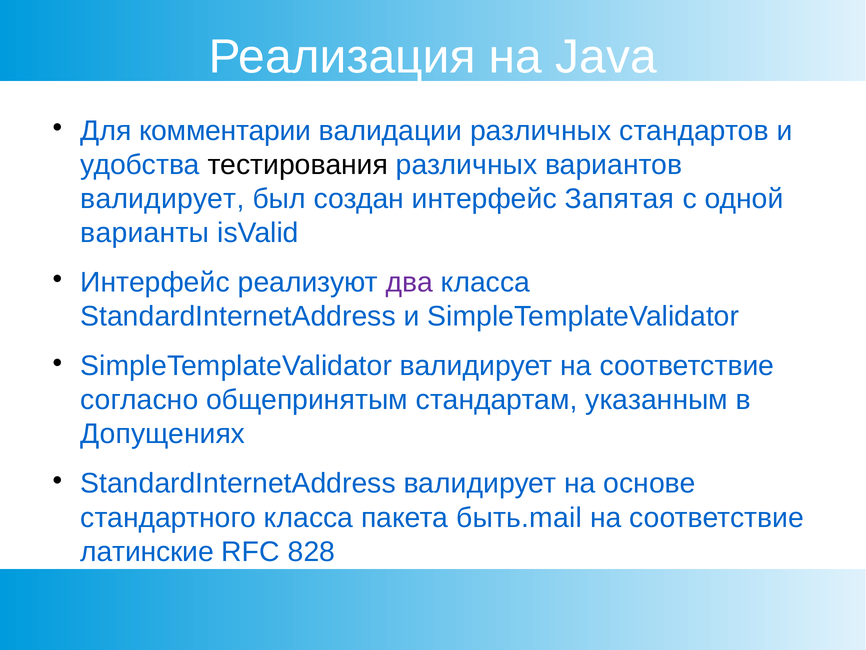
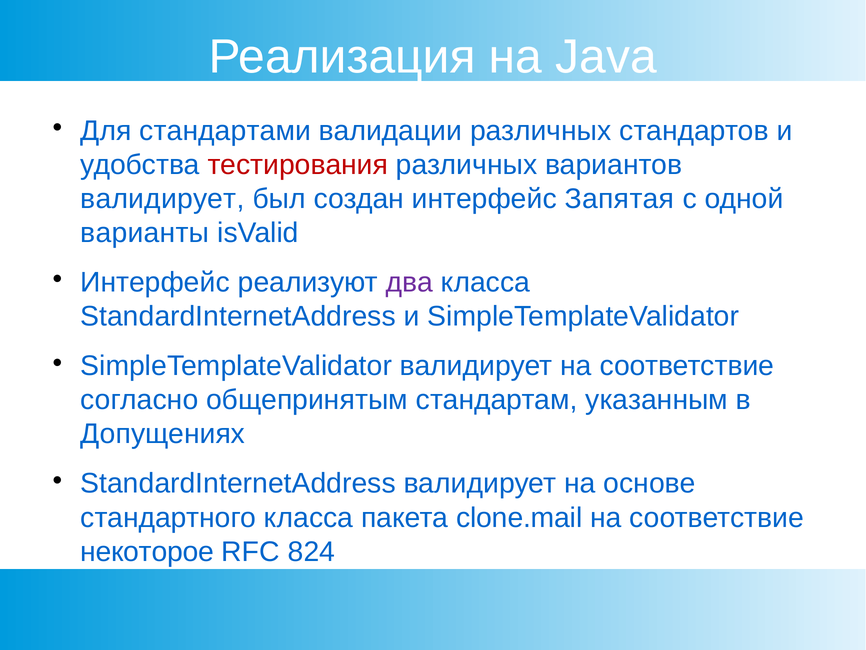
комментарии: комментарии -> стандартами (225, 131)
тестирования colour: black -> red (298, 165)
быть.mail: быть.mail -> clone.mail (519, 517)
латинские: латинские -> некоторое (147, 551)
828: 828 -> 824 (311, 551)
